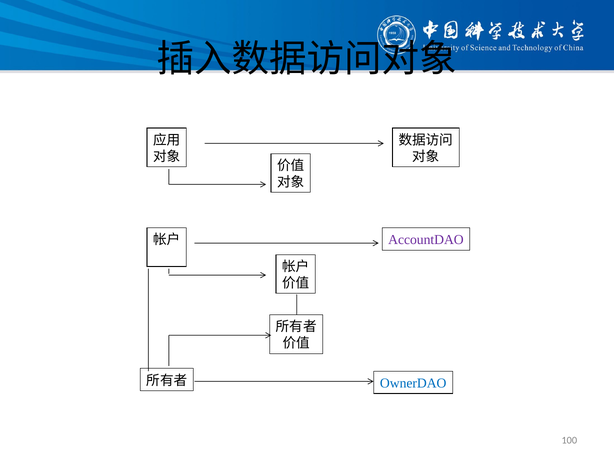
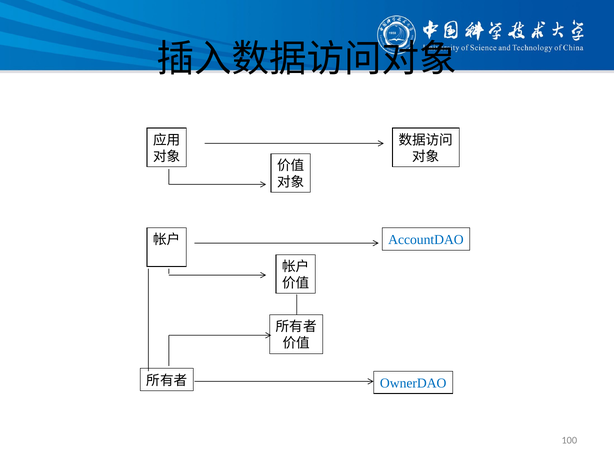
AccountDAO colour: purple -> blue (426, 240)
